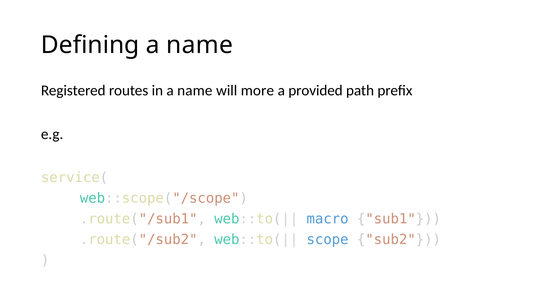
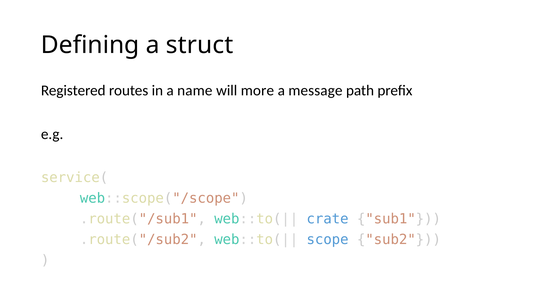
Defining a name: name -> struct (200, 45)
provided: provided -> message (315, 90)
macro: macro -> crate (328, 219)
